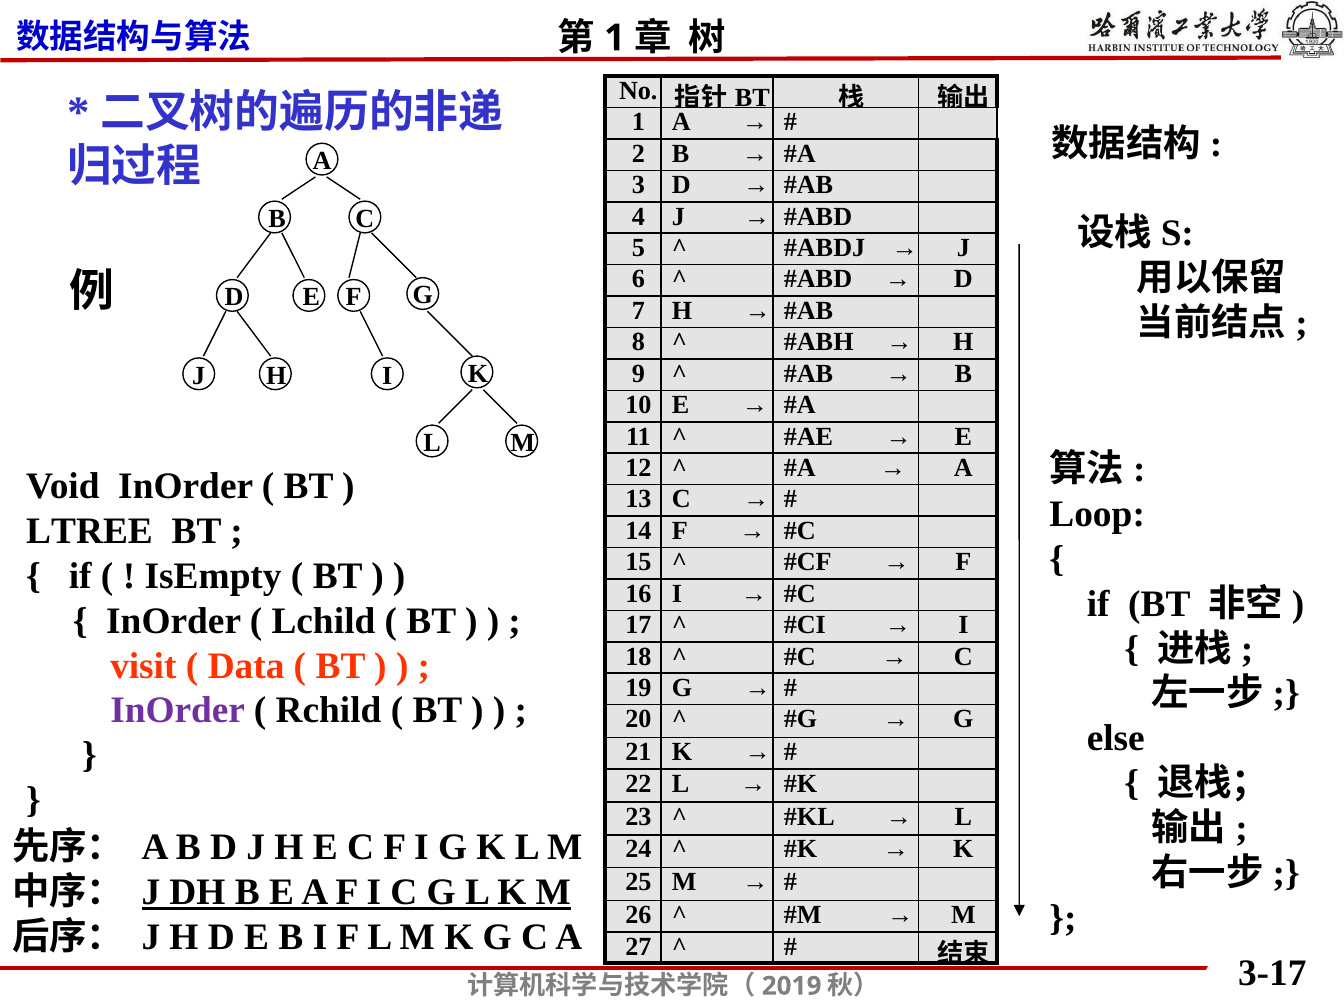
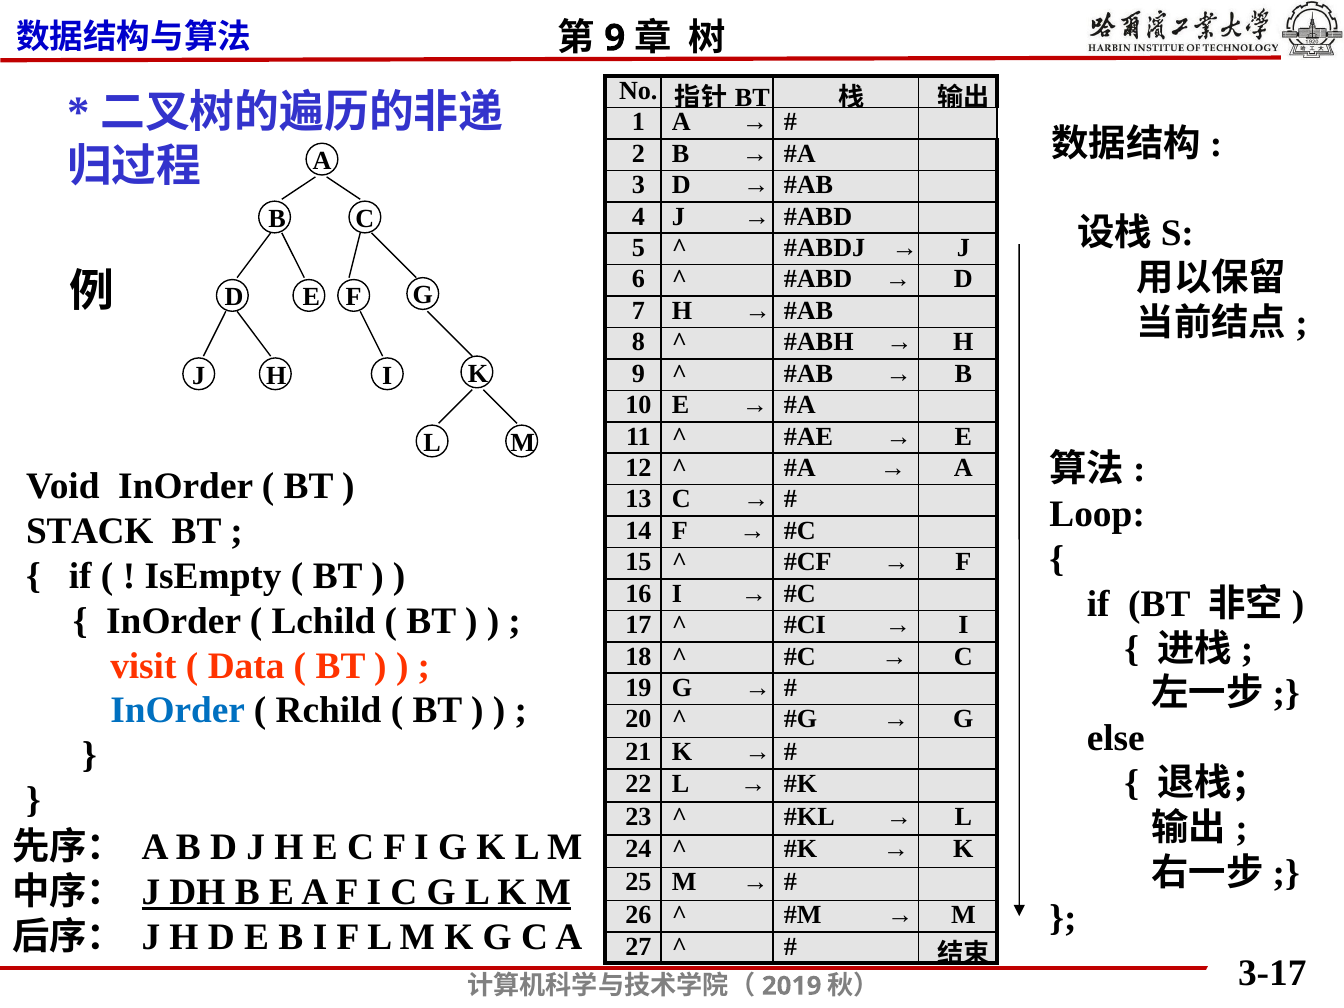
1: 1 -> 9 (615, 38)
LTREE: LTREE -> STACK (90, 531)
InOrder colour: purple -> blue (178, 711)
